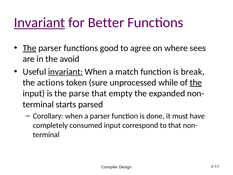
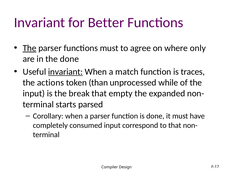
Invariant underline: present -> none (40, 23)
functions good: good -> must (109, 48)
sees: sees -> only (198, 48)
the avoid: avoid -> done (69, 59)
break: break -> traces (193, 72)
sure: sure -> than (98, 82)
the underline: present -> none (196, 82)
parse: parse -> break (79, 93)
